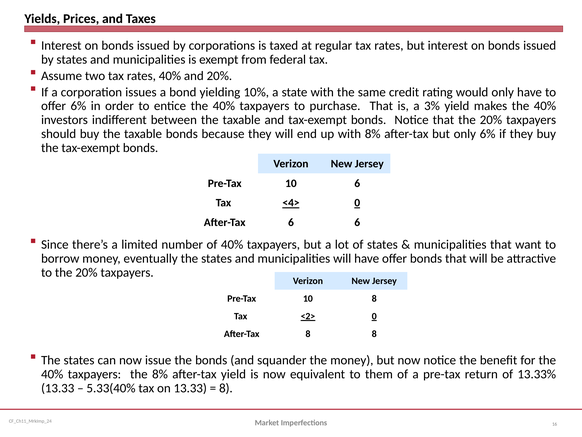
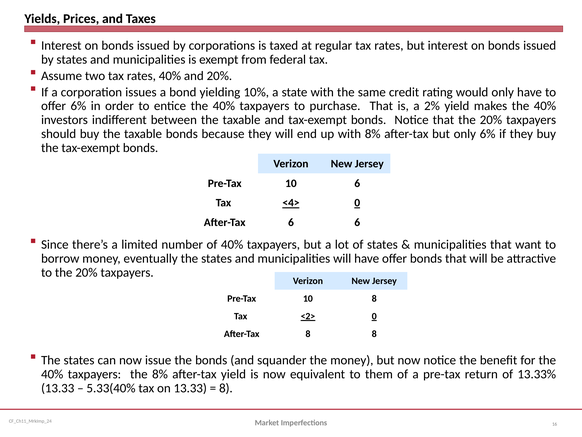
3%: 3% -> 2% (432, 106)
